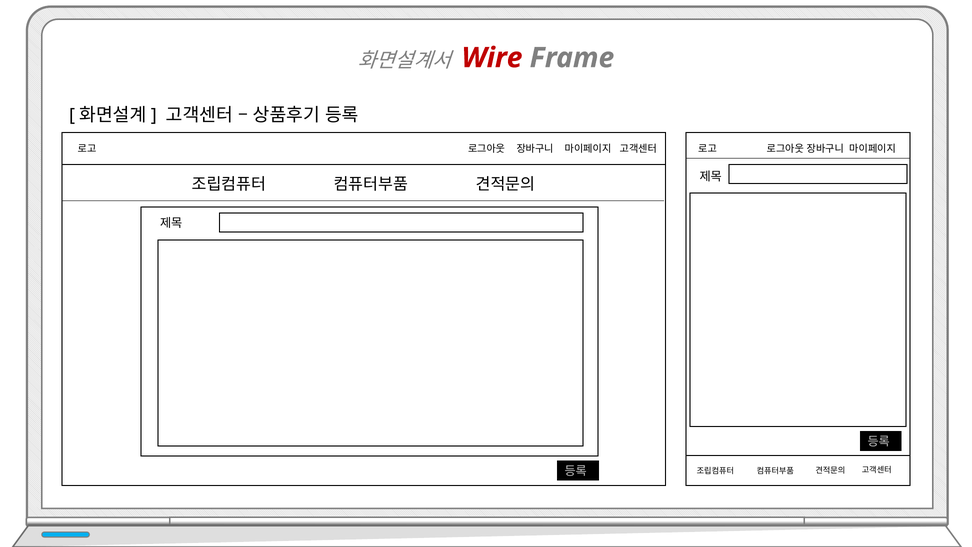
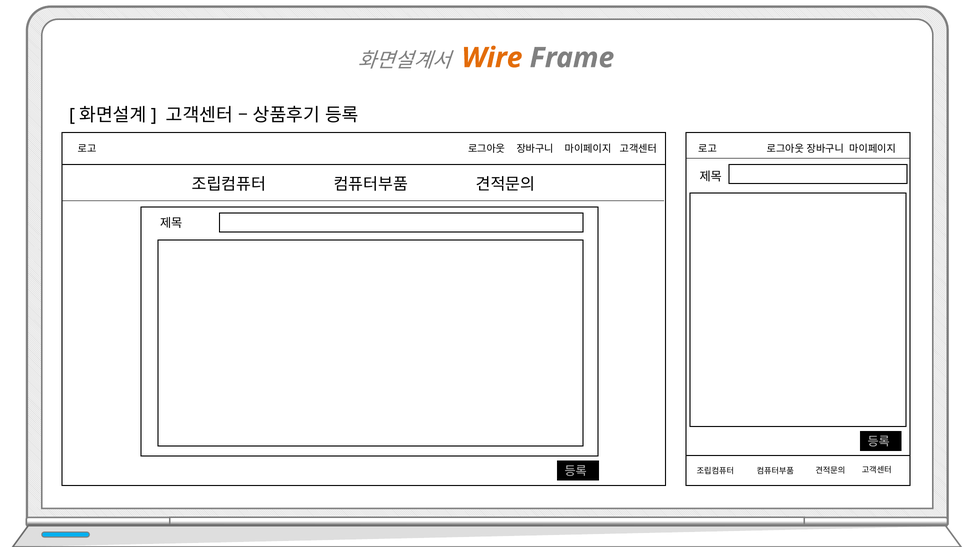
Wire colour: red -> orange (492, 58)
